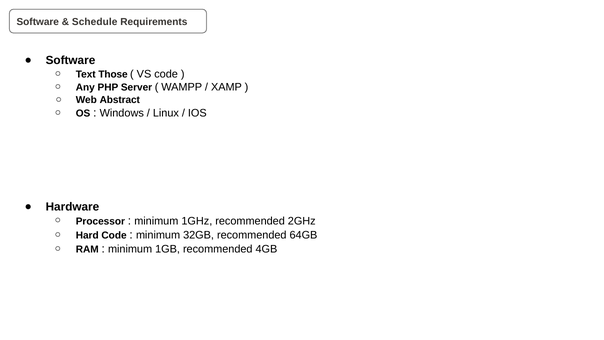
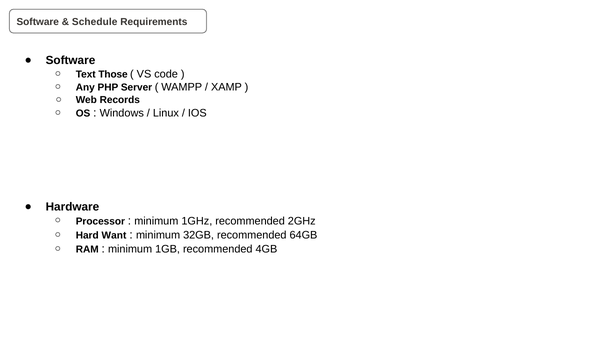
Abstract: Abstract -> Records (120, 100)
Hard Code: Code -> Want (114, 235)
